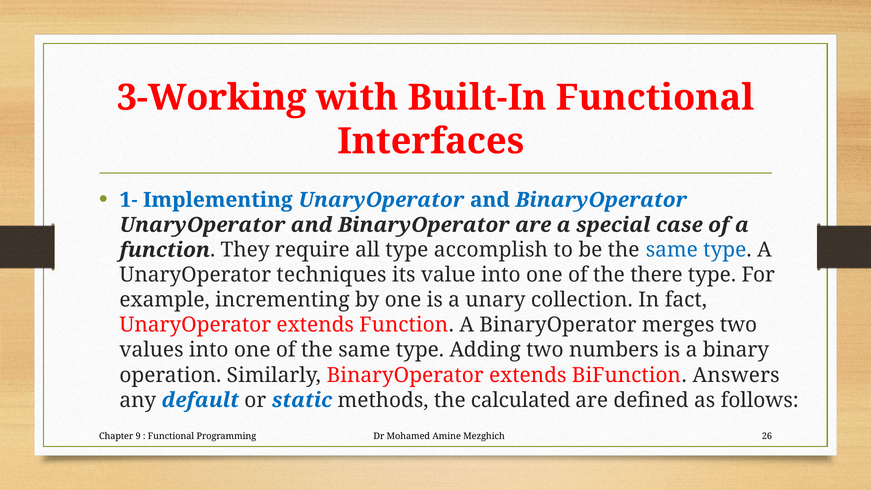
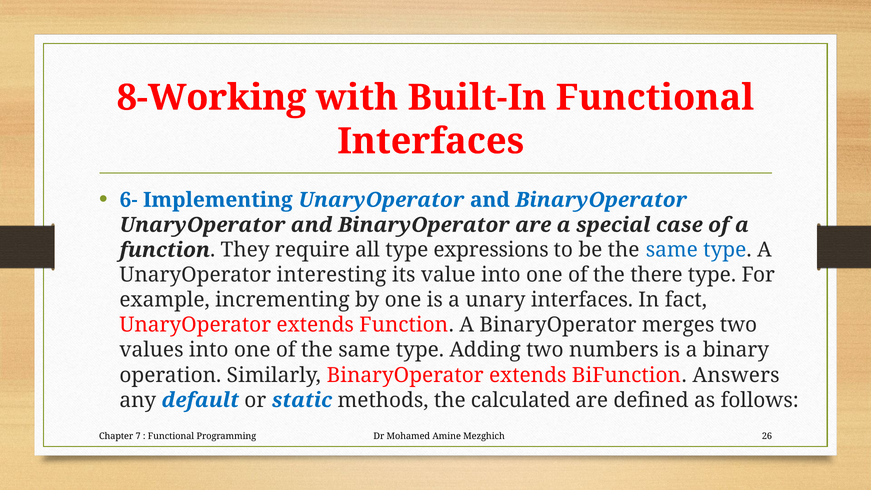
3-Working: 3-Working -> 8-Working (212, 98)
1-: 1- -> 6- (129, 200)
accomplish: accomplish -> expressions (491, 250)
techniques: techniques -> interesting (331, 275)
unary collection: collection -> interfaces (582, 300)
9: 9 -> 7 (138, 436)
